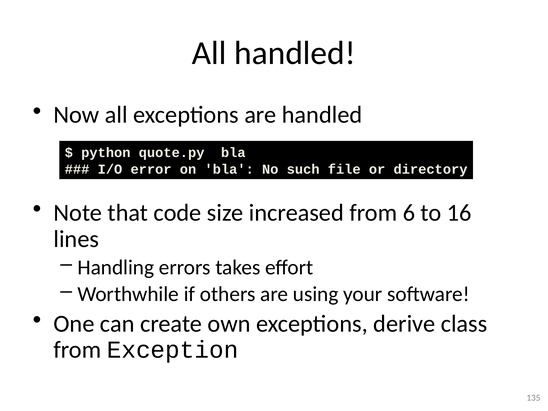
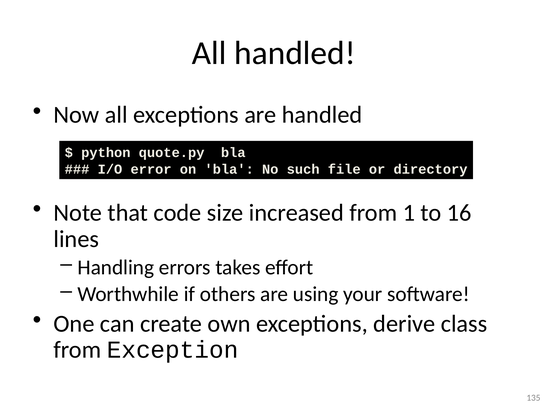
6: 6 -> 1 (409, 213)
